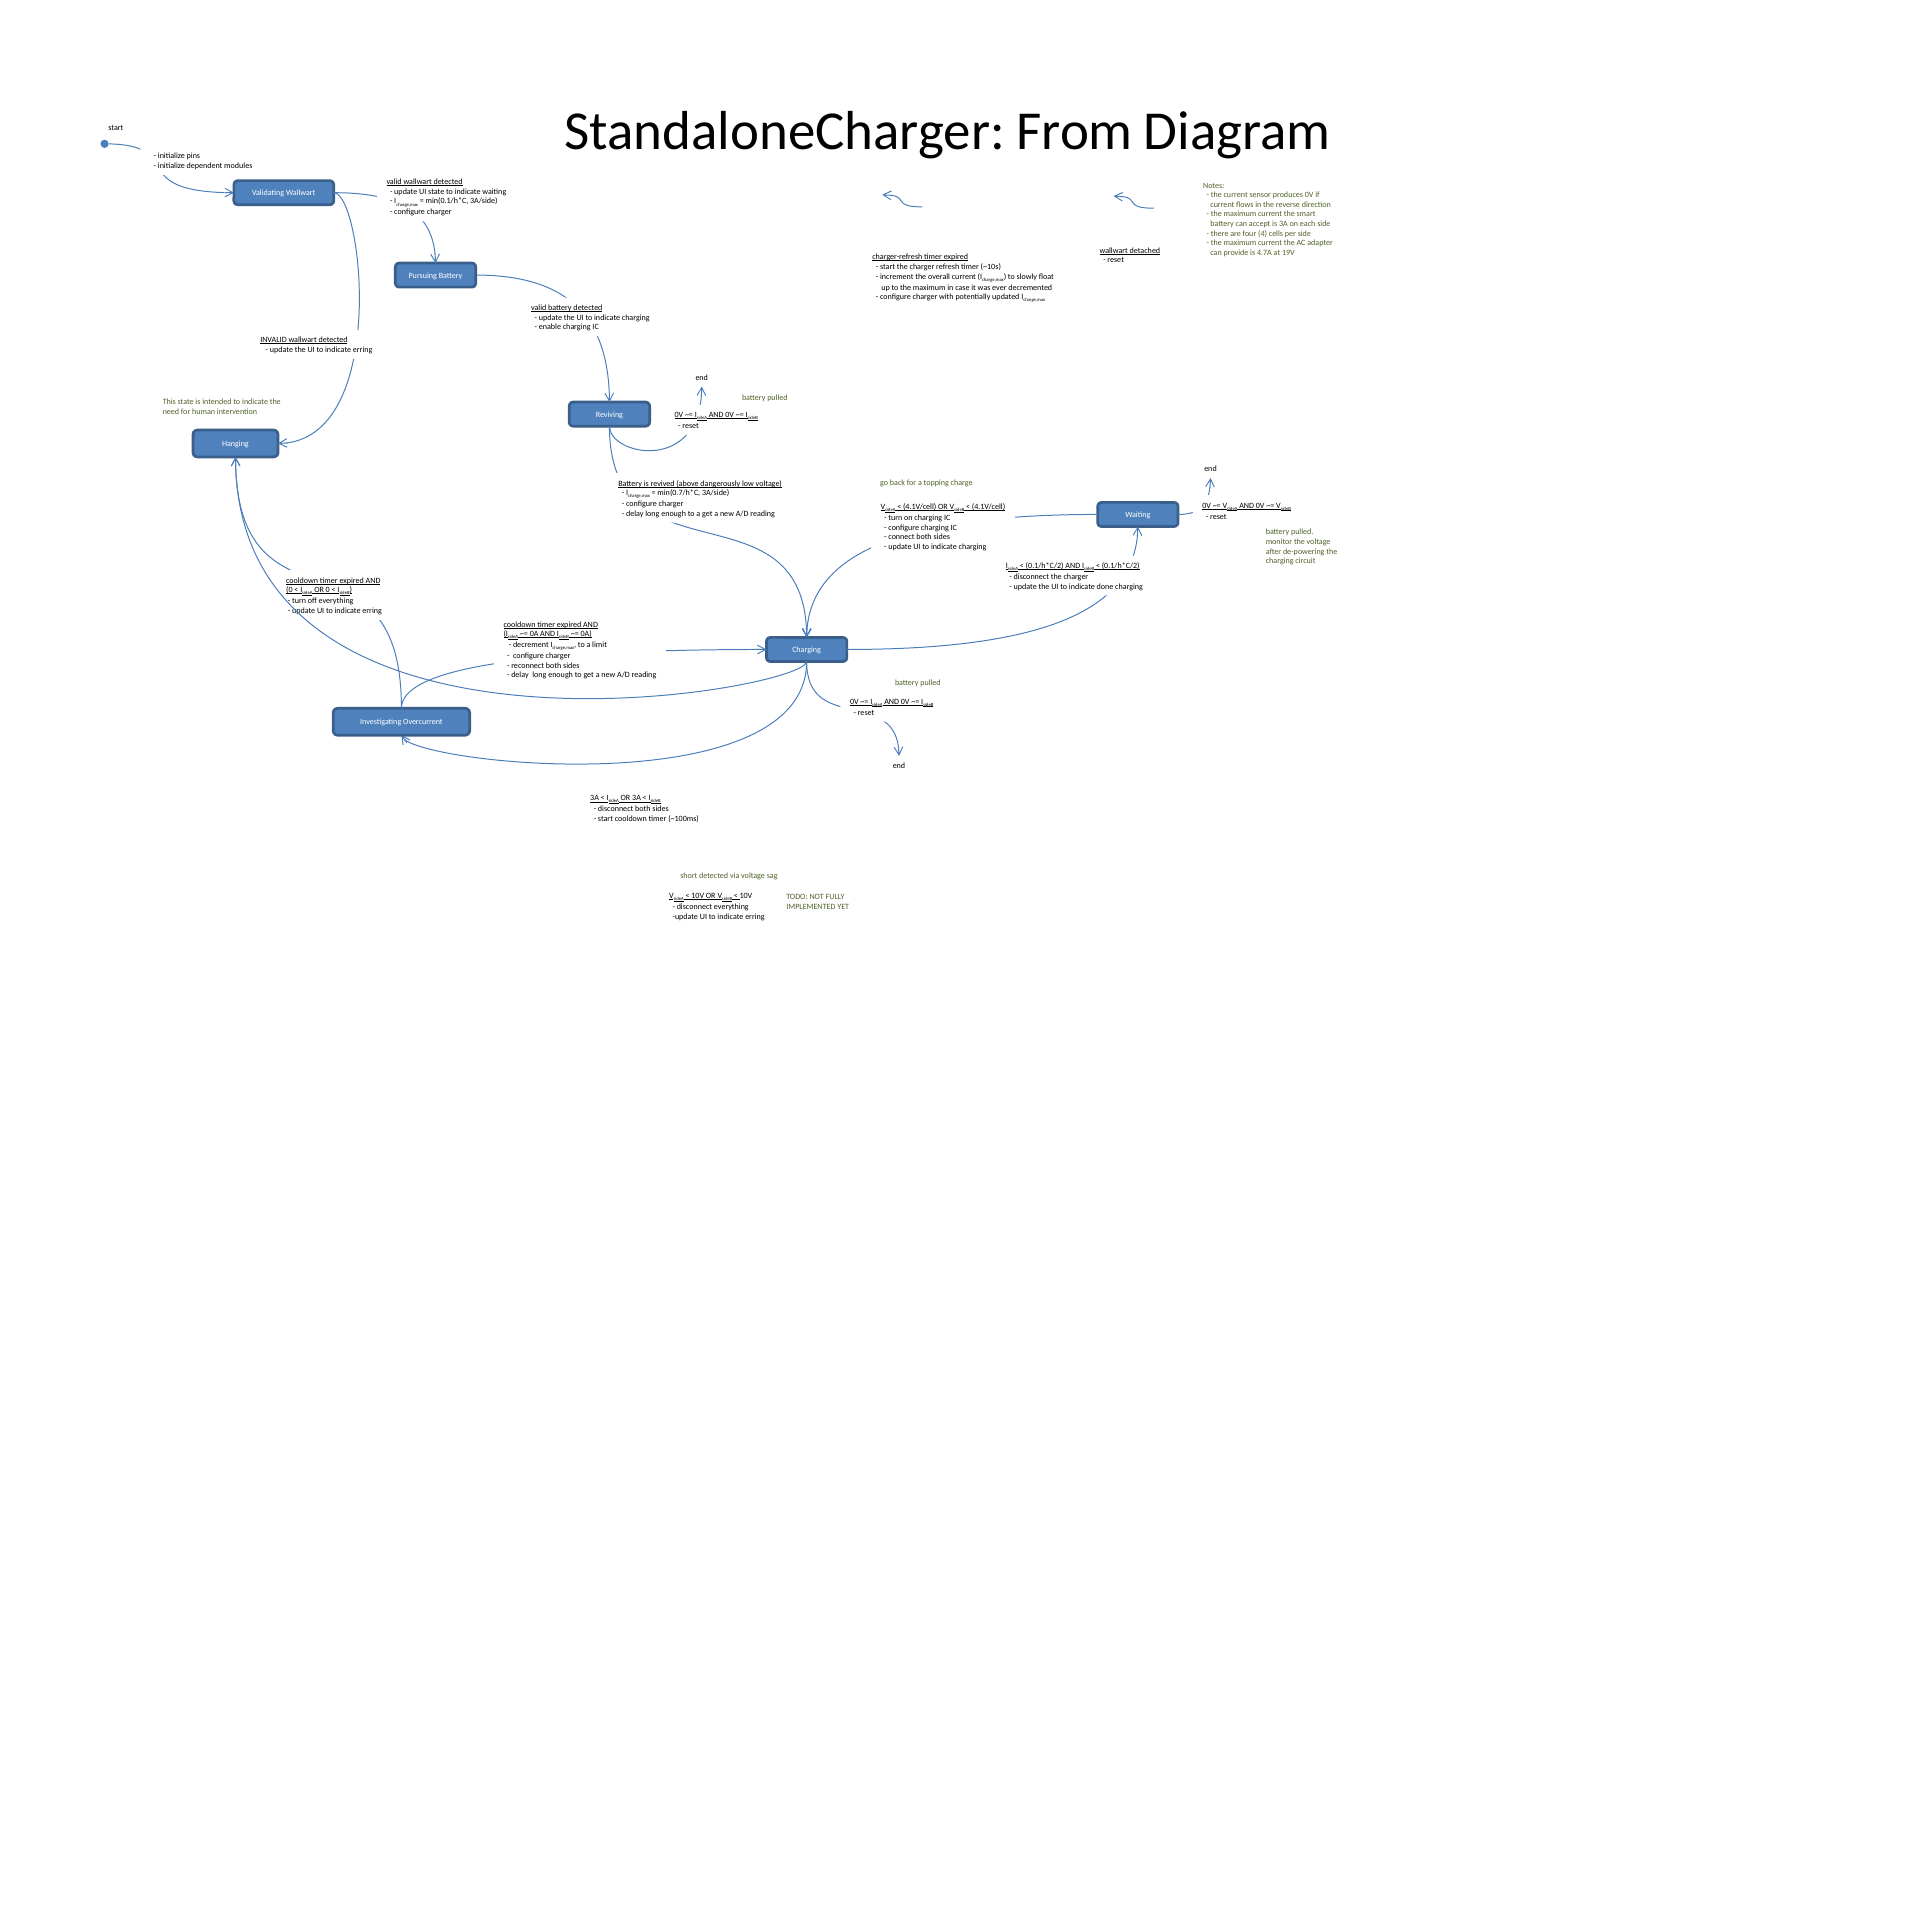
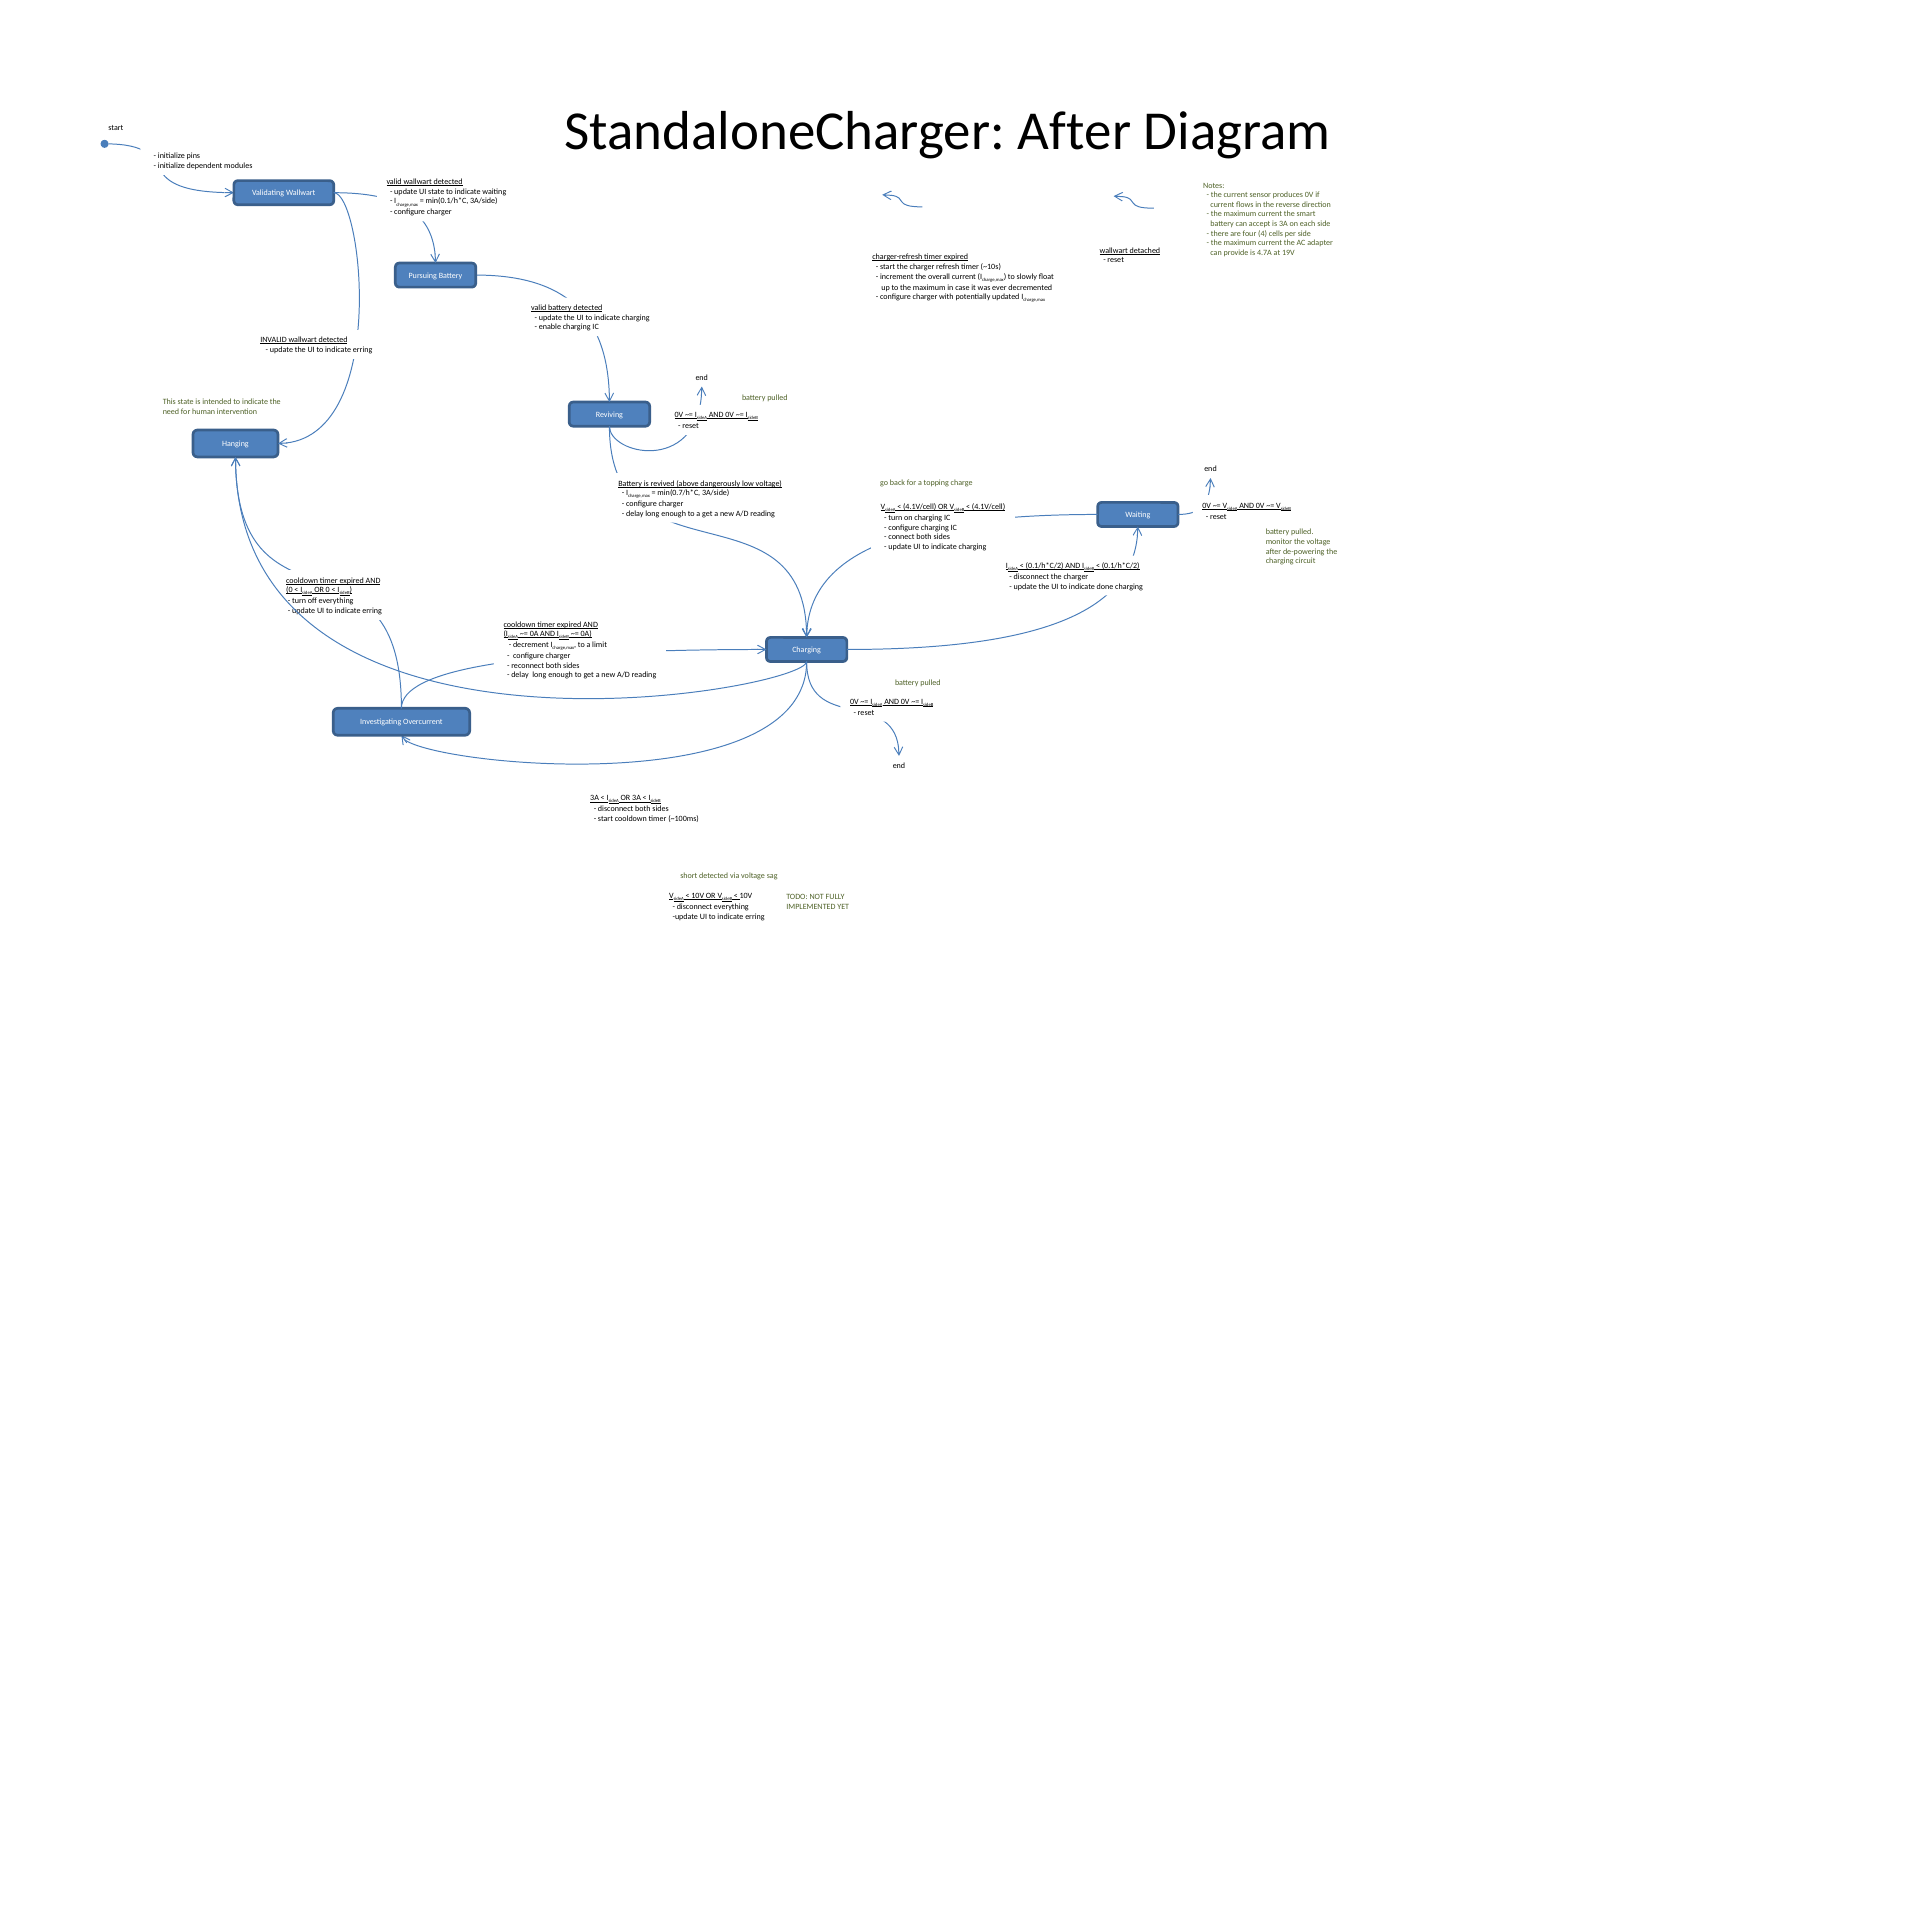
StandaloneCharger From: From -> After (1074, 131)
